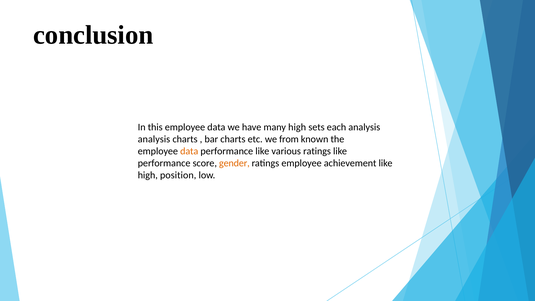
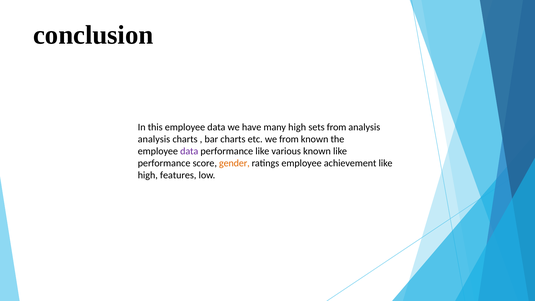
sets each: each -> from (337, 127)
data colour: orange -> purple (189, 151)
various ratings: ratings -> known (317, 151)
position: position -> features (178, 175)
